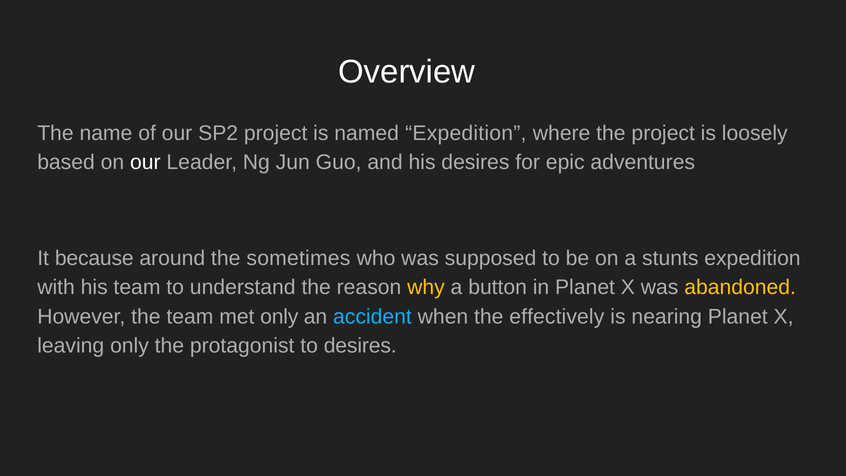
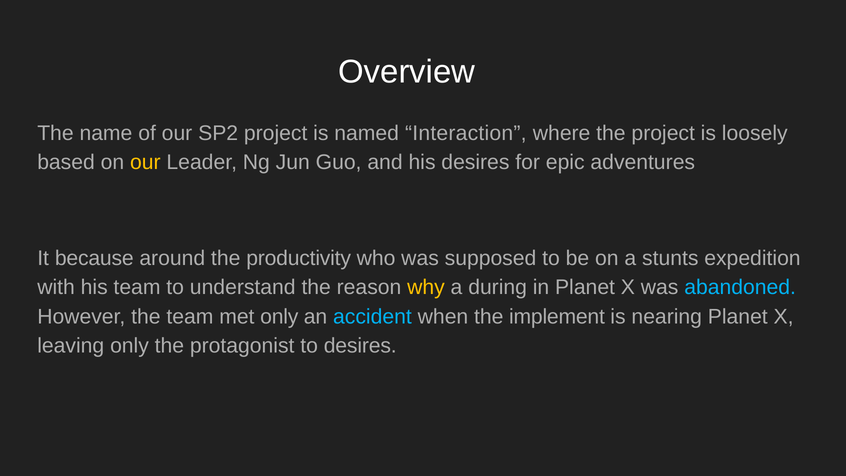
named Expedition: Expedition -> Interaction (466, 133)
our colour: white -> yellow (145, 162)
sometimes: sometimes -> productivity (299, 258)
button: button -> during (498, 287)
abandoned colour: yellow -> light blue (740, 287)
effectively: effectively -> implement (557, 316)
